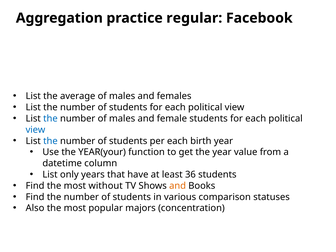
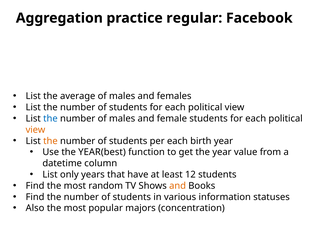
view colour: blue -> orange (35, 130)
the colour: blue -> orange (50, 141)
YEAR(your: YEAR(your -> YEAR(best (102, 152)
36: 36 -> 12 (190, 175)
without: without -> random (106, 186)
comparison: comparison -> information (225, 197)
